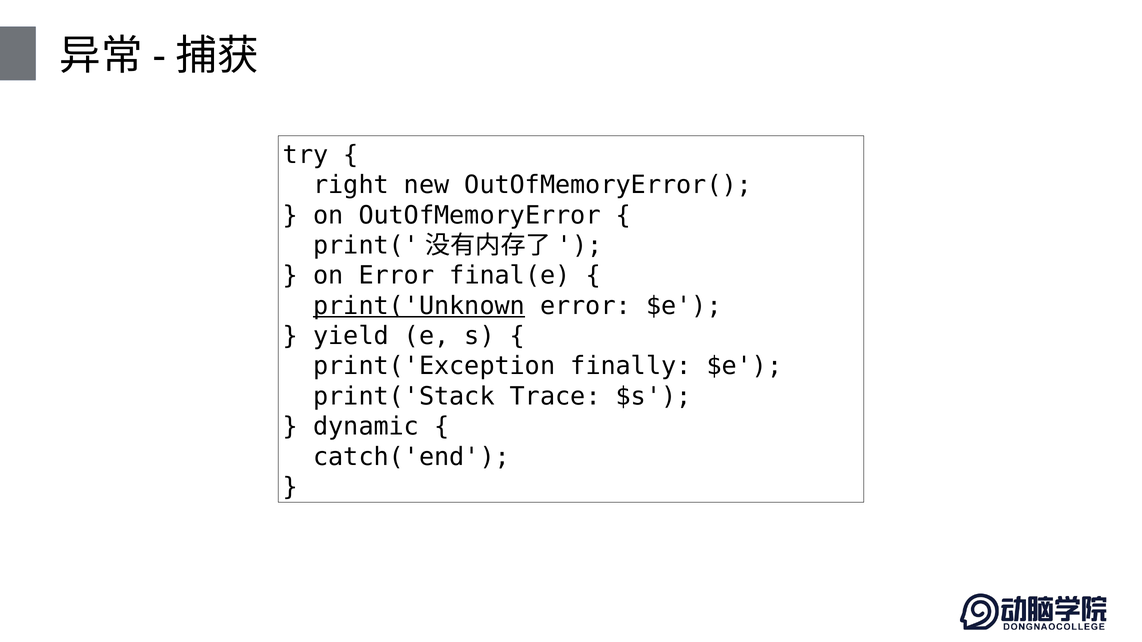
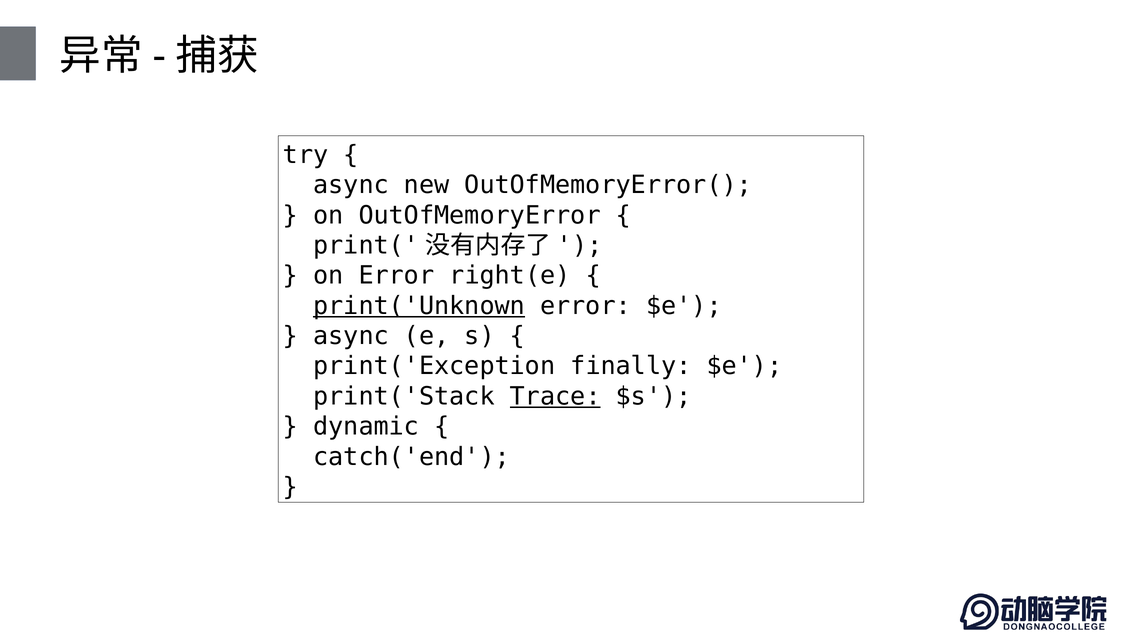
right: right -> async (351, 185)
final(e: final(e -> right(e (510, 276)
yield: yield -> async (351, 336)
Trace underline: none -> present (555, 397)
